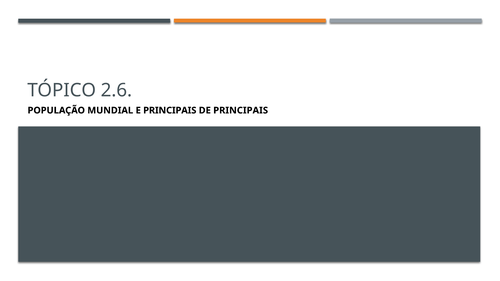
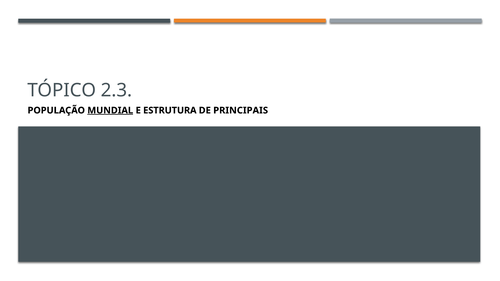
2.6: 2.6 -> 2.3 (117, 91)
MUNDIAL underline: none -> present (110, 110)
E PRINCIPAIS: PRINCIPAIS -> ESTRUTURA (170, 110)
